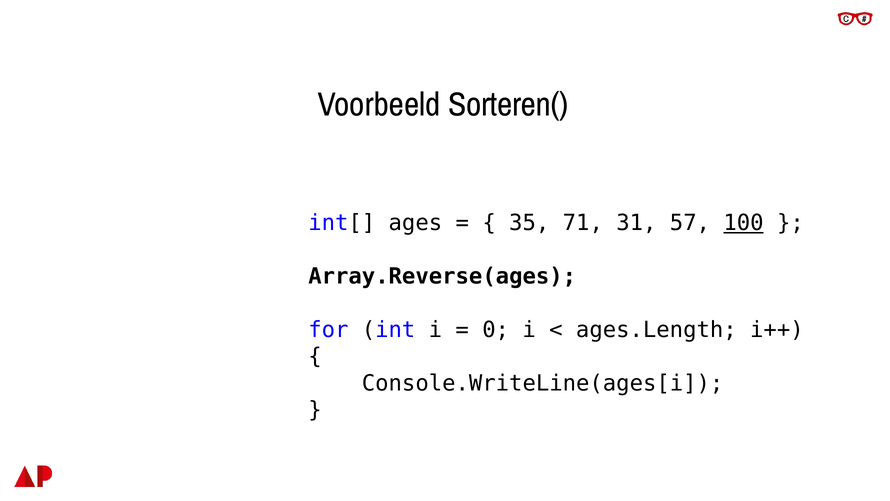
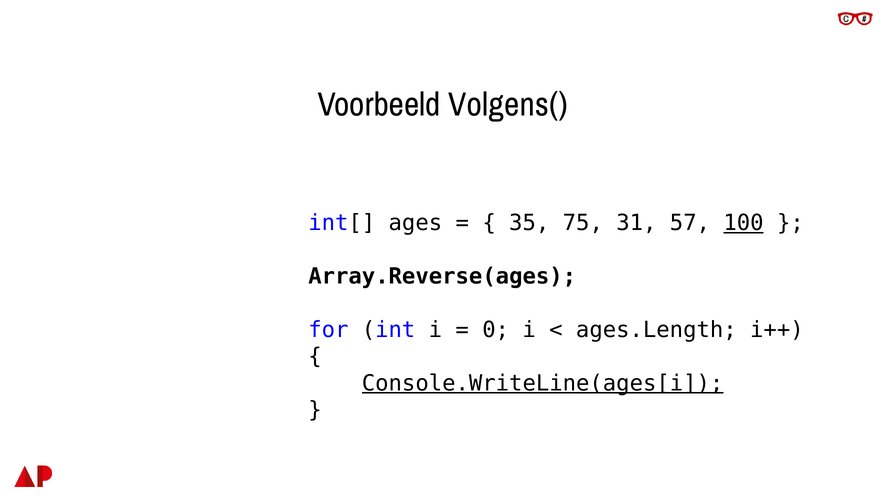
Sorteren(: Sorteren( -> Volgens( (508, 104)
71: 71 -> 75 (583, 223)
Console.WriteLine(ages[i underline: none -> present (543, 383)
